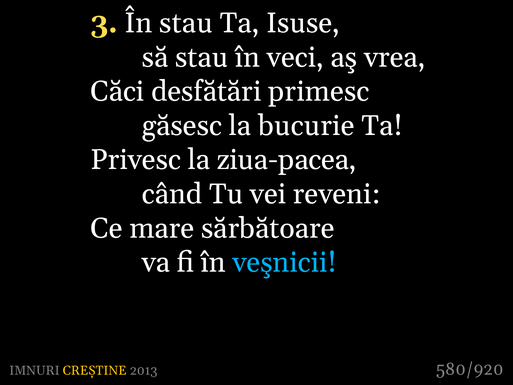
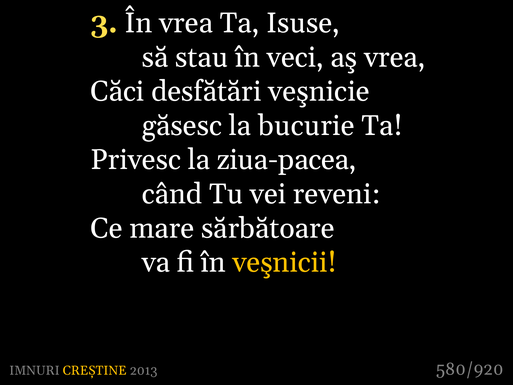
În stau: stau -> vrea (186, 23)
primesc: primesc -> veşnicie (319, 91)
veşnicii colour: light blue -> yellow (285, 262)
